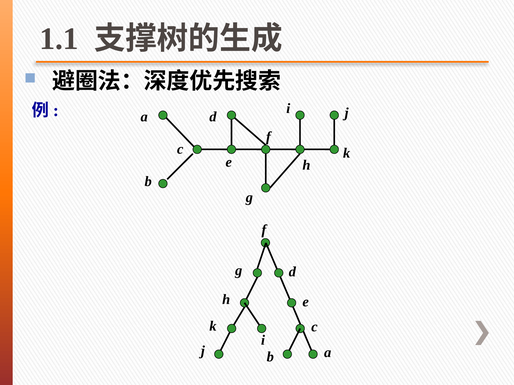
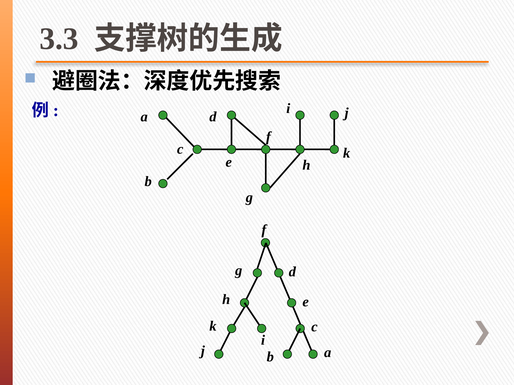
1.1: 1.1 -> 3.3 (59, 39)
